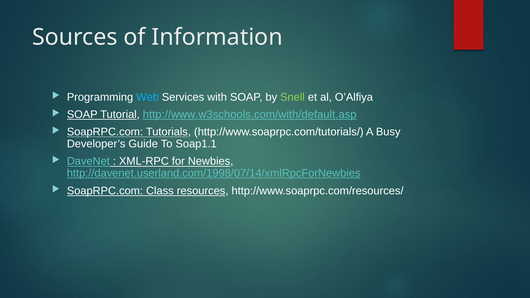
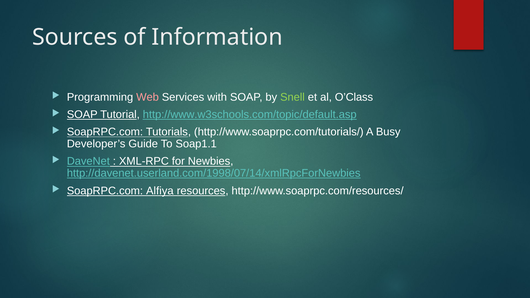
Web colour: light blue -> pink (148, 97)
O’Alfiya: O’Alfiya -> O’Class (354, 97)
http://www.w3schools.com/with/default.asp: http://www.w3schools.com/with/default.asp -> http://www.w3schools.com/topic/default.asp (250, 115)
Class: Class -> Alfiya (160, 191)
